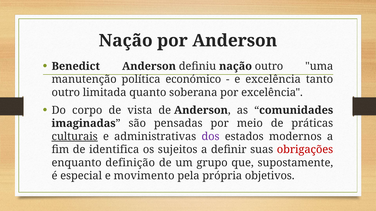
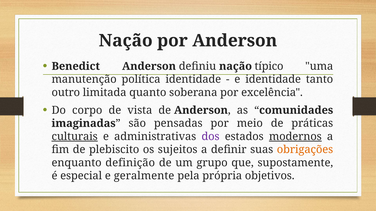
nação outro: outro -> típico (269, 66)
política económico: económico -> identidade (193, 80)
e excelência: excelência -> identidade (273, 80)
modernos underline: none -> present (295, 137)
identifica: identifica -> plebiscito (114, 150)
obrigações colour: red -> orange (305, 150)
movimento: movimento -> geralmente (144, 176)
